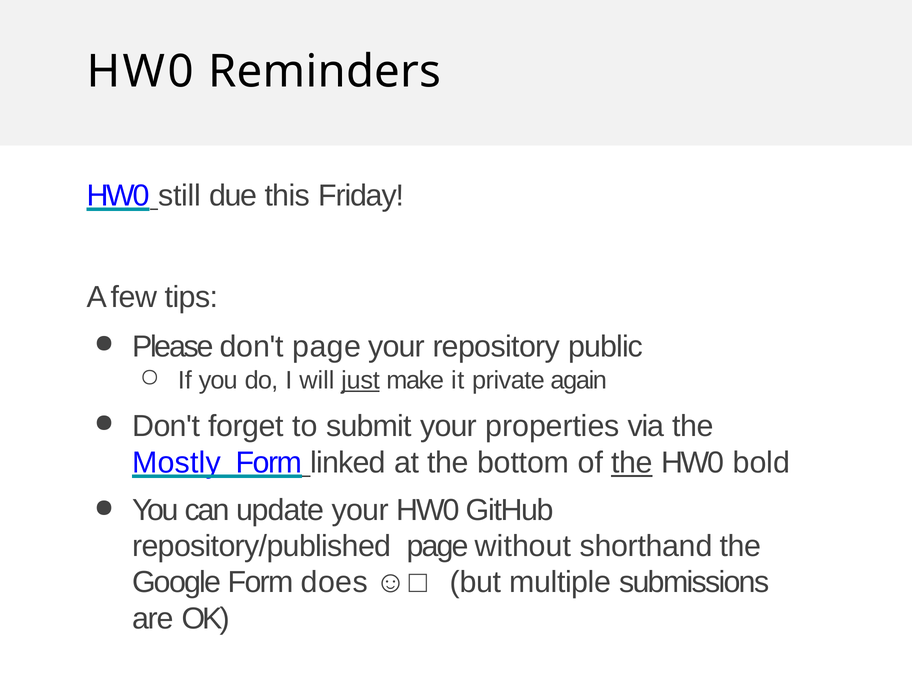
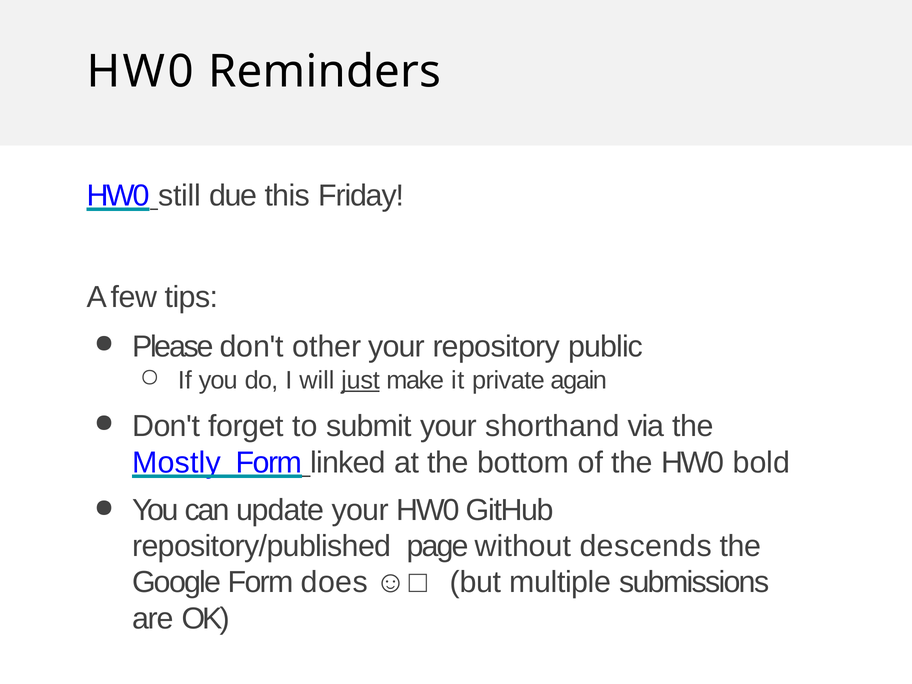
don't page: page -> other (327, 347)
properties: properties -> shorthand (553, 426)
the underline: present -> none (632, 463)
shorthand: shorthand -> descends (646, 546)
